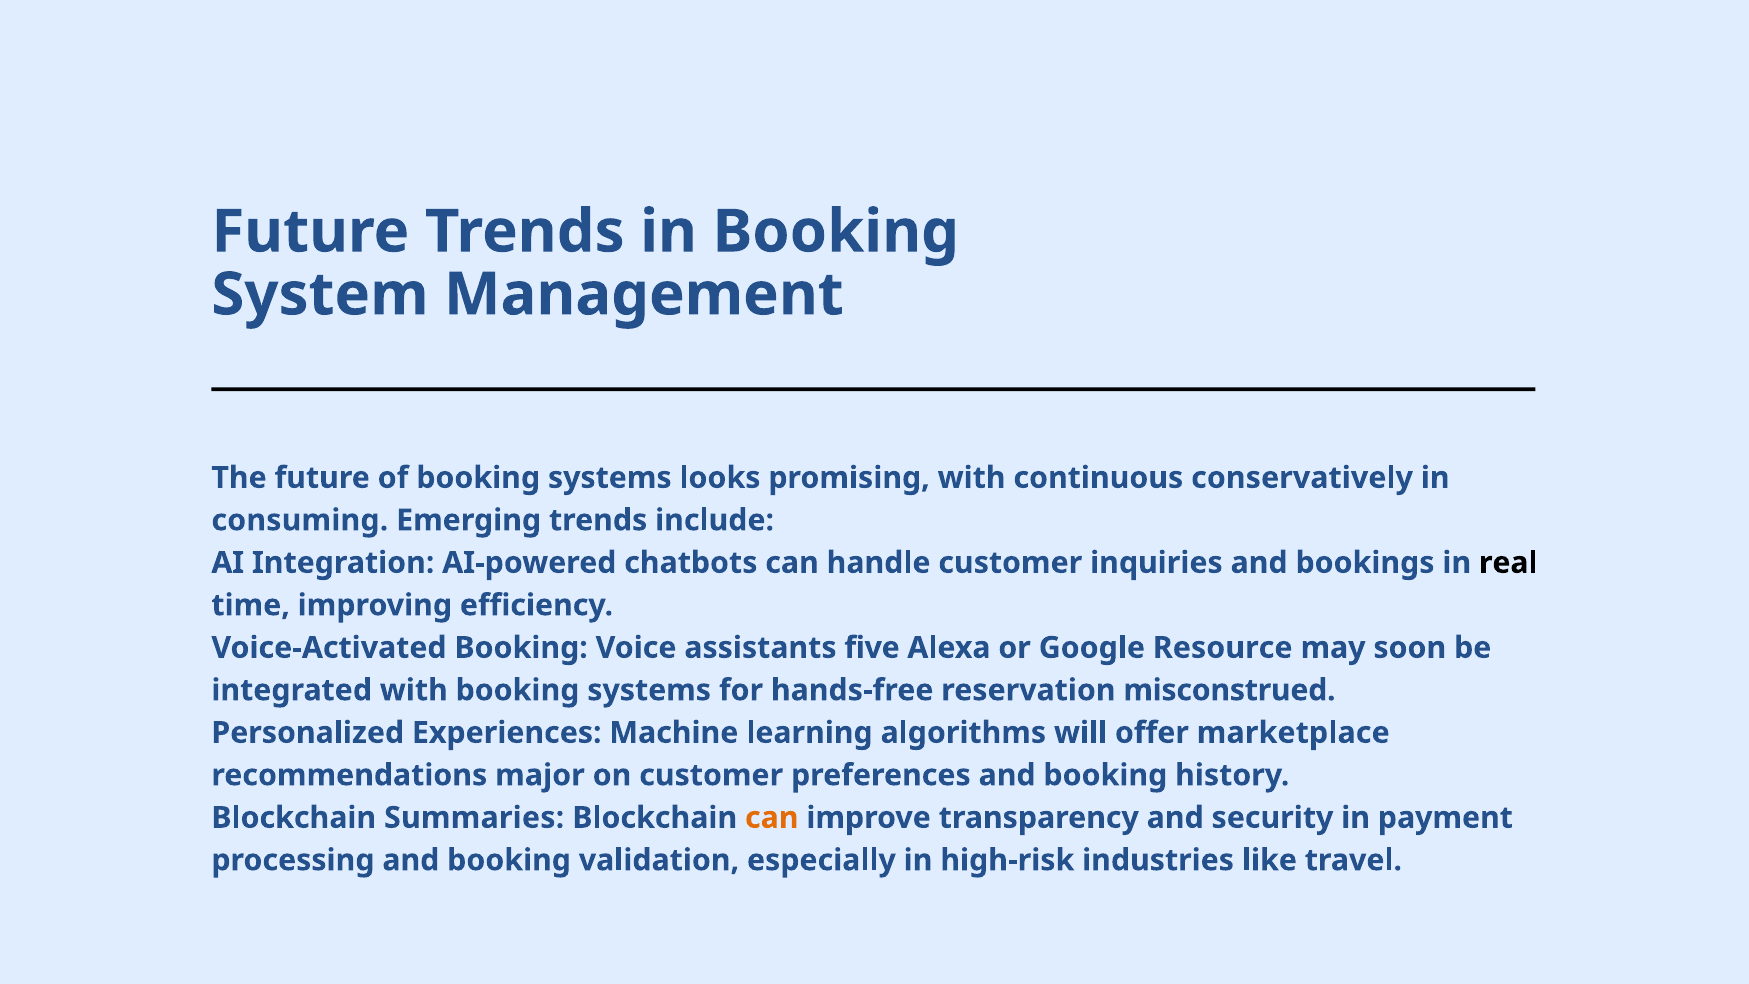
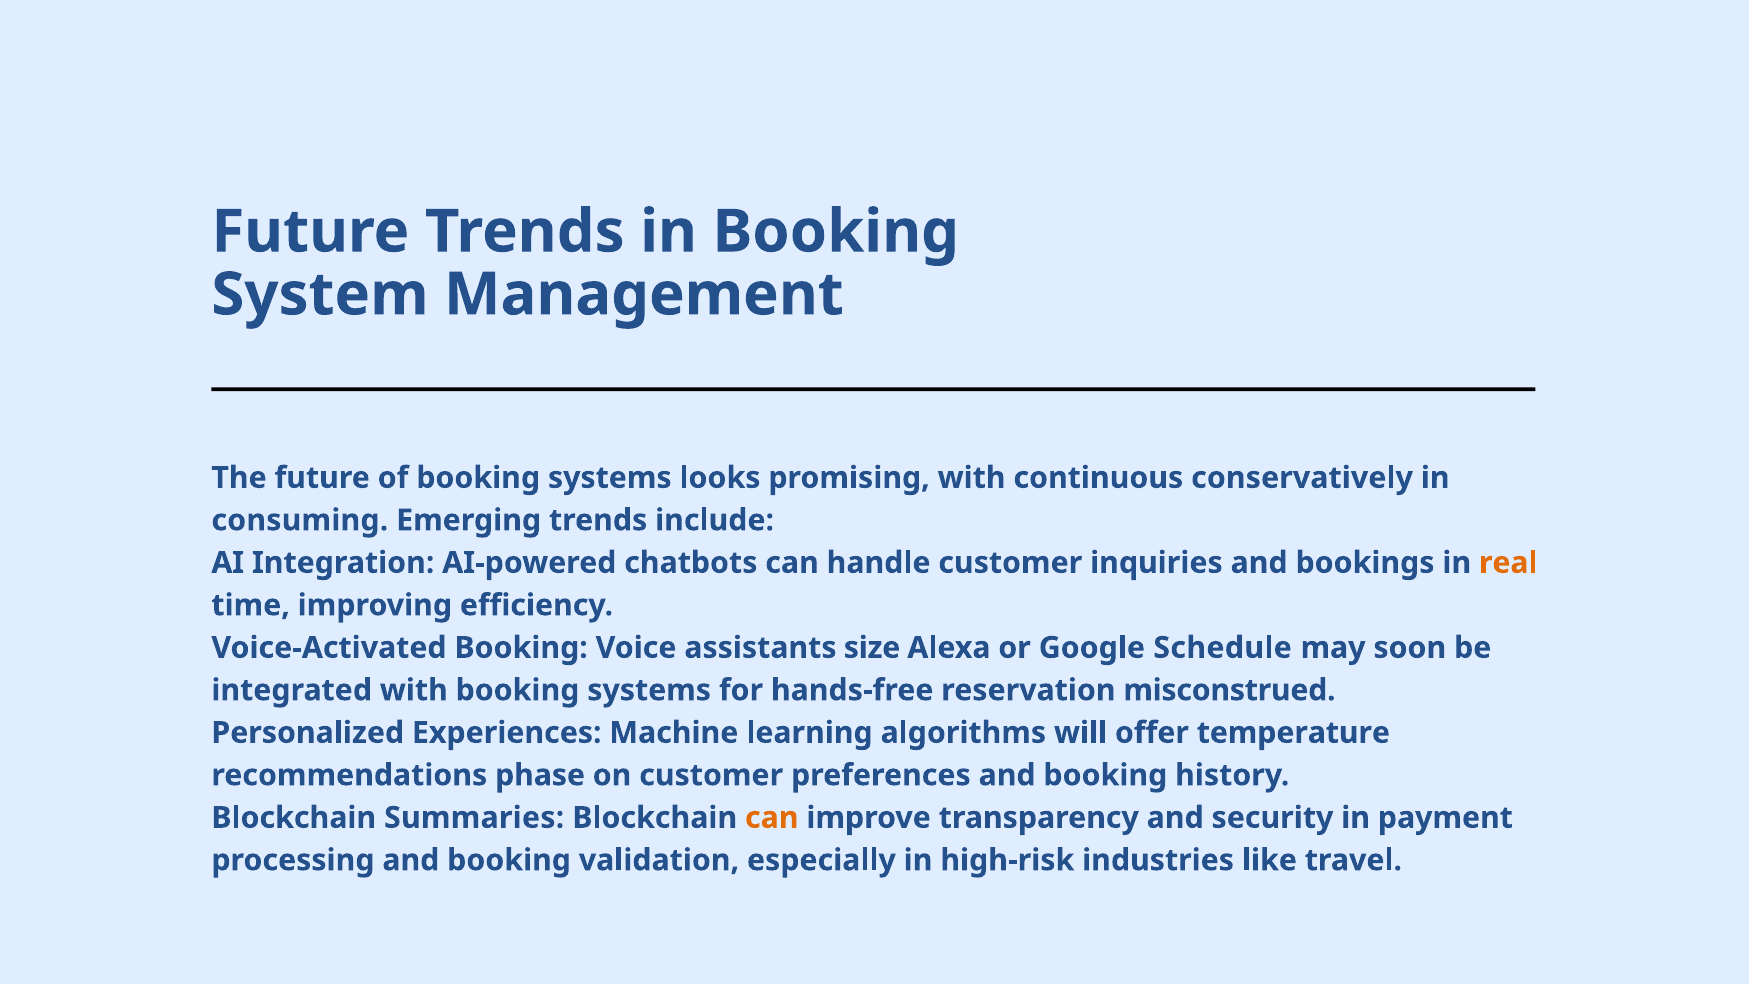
real colour: black -> orange (1508, 563)
five: five -> size (872, 648)
Resource: Resource -> Schedule (1223, 648)
marketplace: marketplace -> temperature (1293, 733)
major: major -> phase (540, 775)
